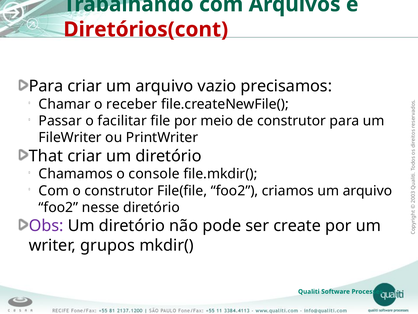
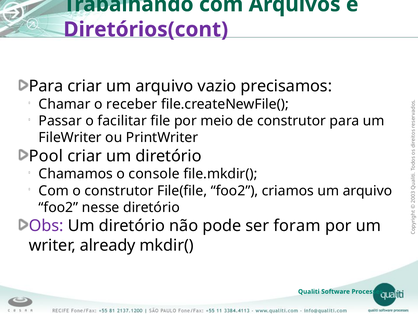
Diretórios(cont colour: red -> purple (146, 29)
That: That -> Pool (46, 156)
create: create -> foram (297, 225)
grupos: grupos -> already (108, 245)
